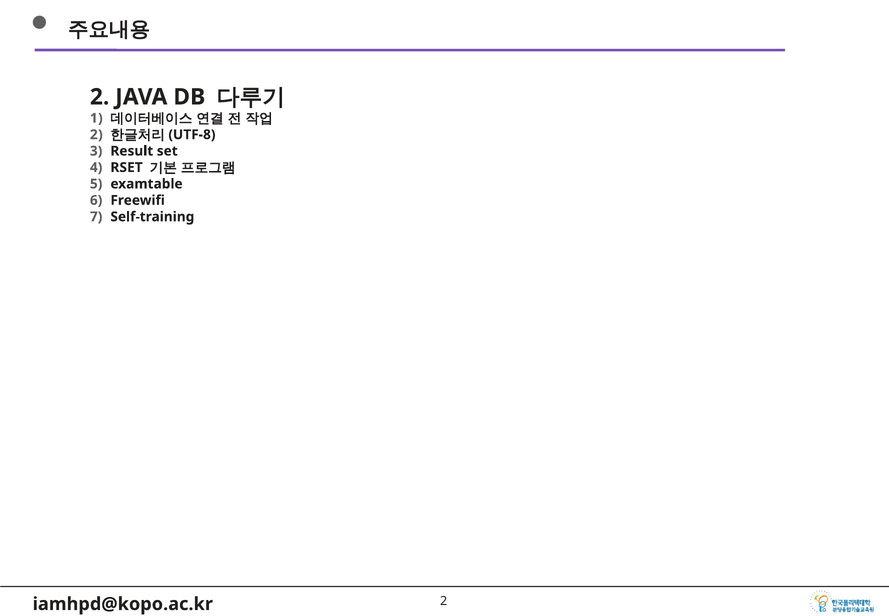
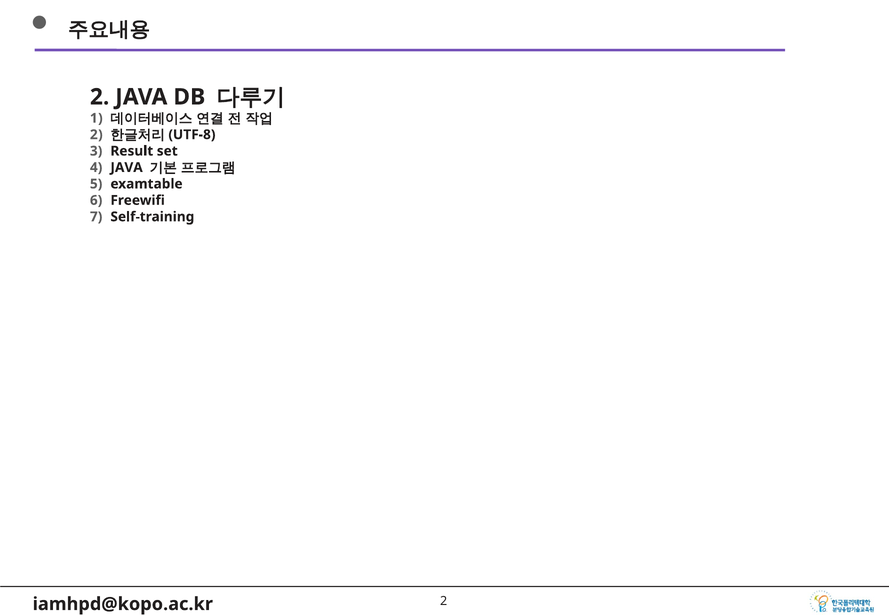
RSET: RSET -> JAVA (127, 167)
